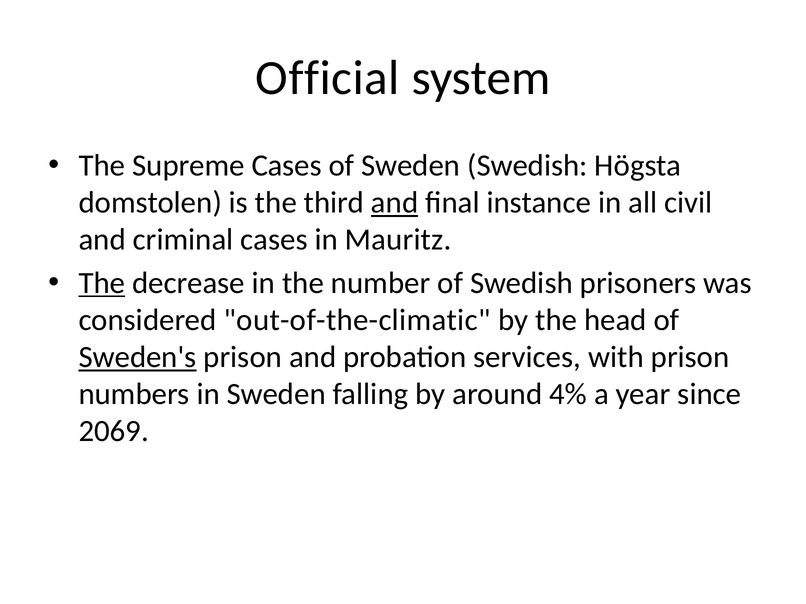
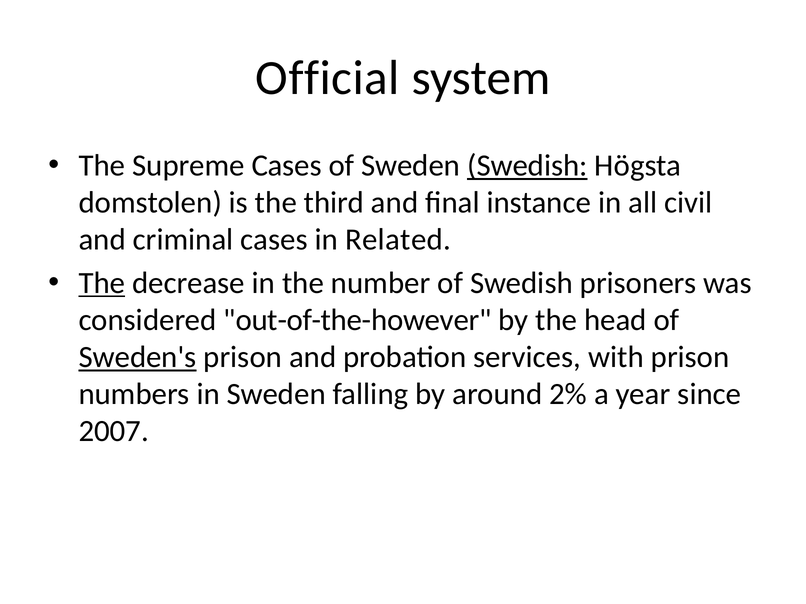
Swedish underline: none -> present (527, 166)
and underline: present -> none (395, 203)
Mauritz: Mauritz -> Related (398, 240)
out-of-the-climatic: out-of-the-climatic -> out-of-the-however (357, 320)
4%: 4% -> 2% (568, 395)
2069: 2069 -> 2007 (114, 432)
